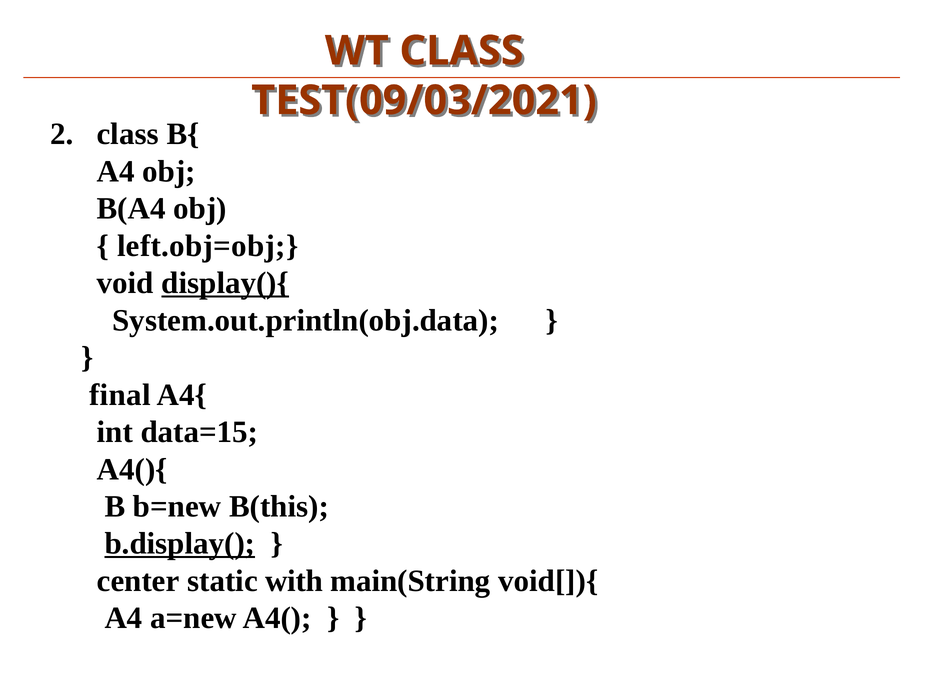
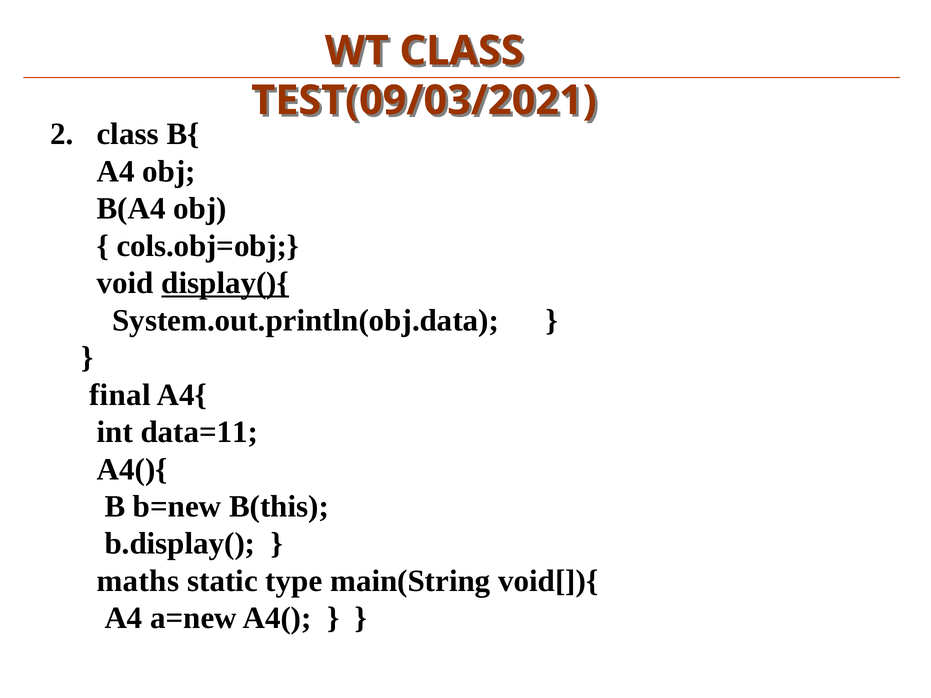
left.obj=obj: left.obj=obj -> cols.obj=obj (208, 246)
data=15: data=15 -> data=11 (199, 432)
b.display( underline: present -> none (180, 544)
center: center -> maths (138, 581)
with: with -> type (294, 581)
